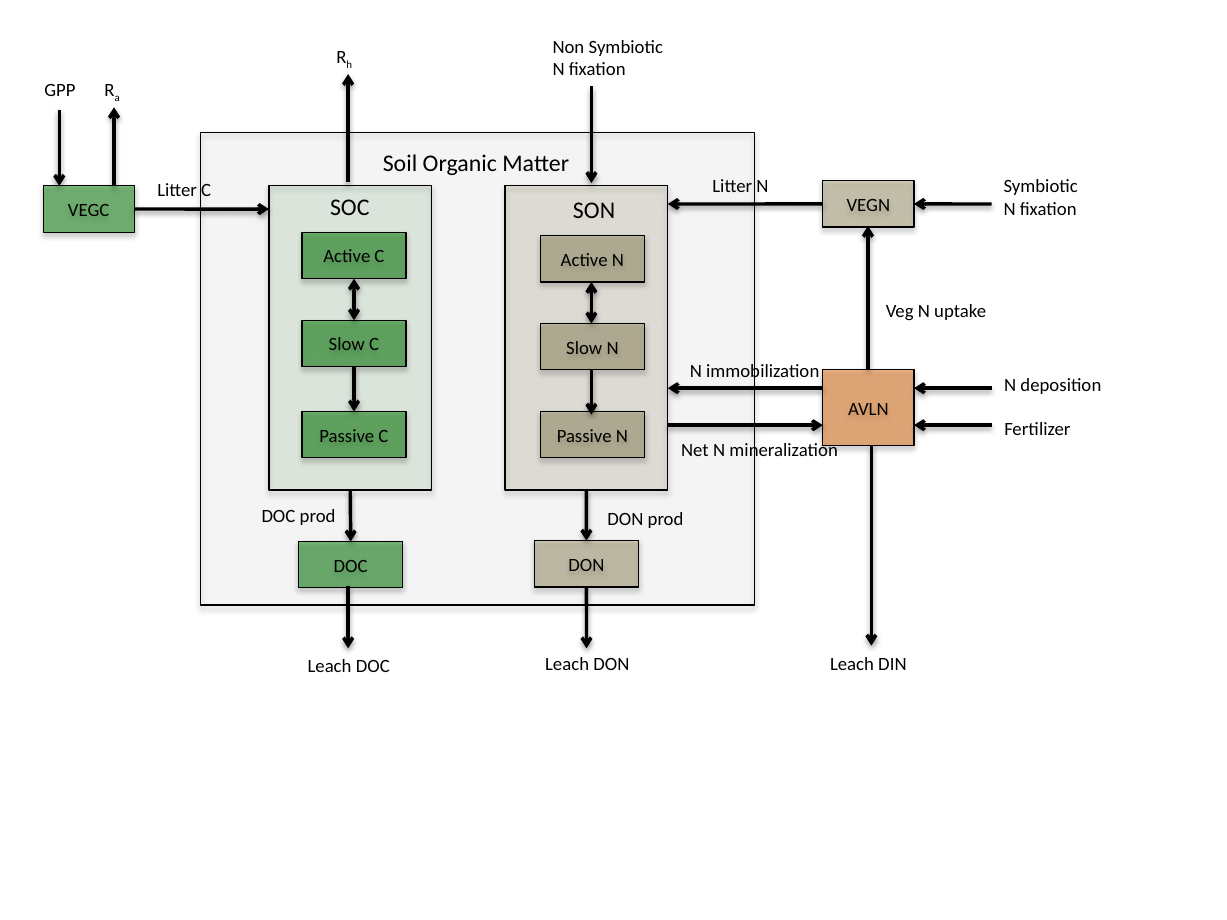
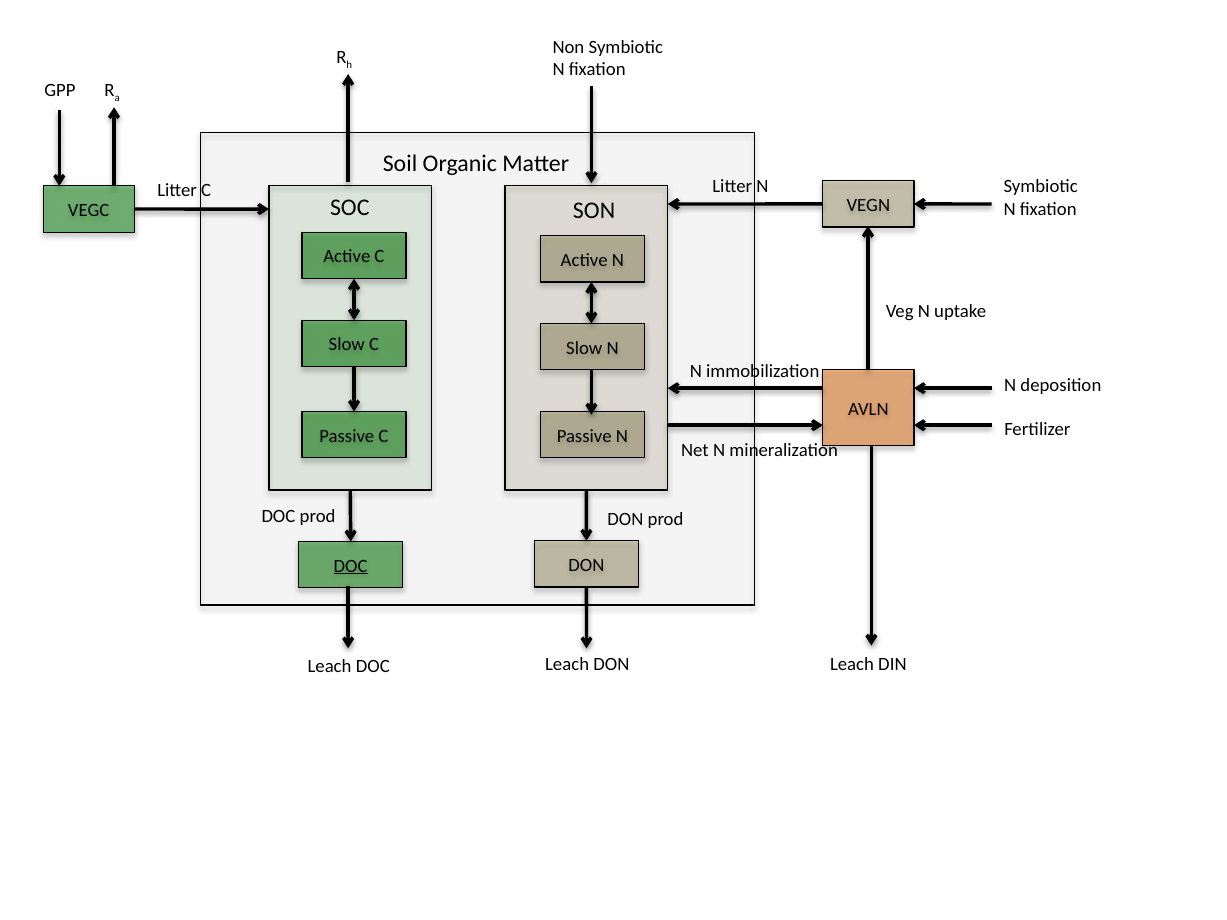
DOC underline: none -> present (351, 566)
